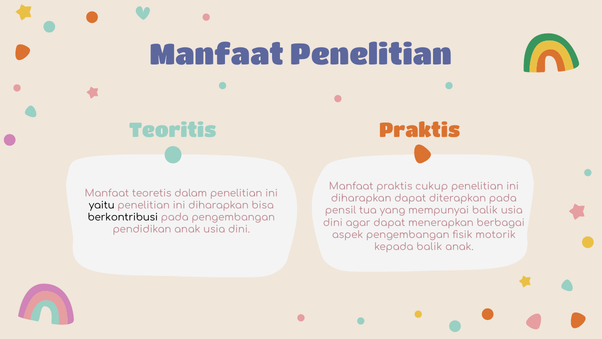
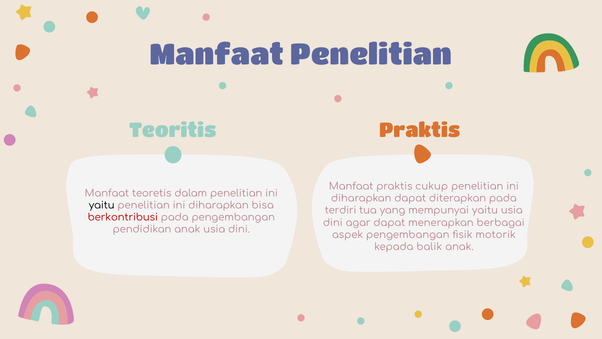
pensil: pensil -> terdiri (341, 210)
mempunyai balik: balik -> yaitu (485, 210)
berkontribusi colour: black -> red (123, 217)
